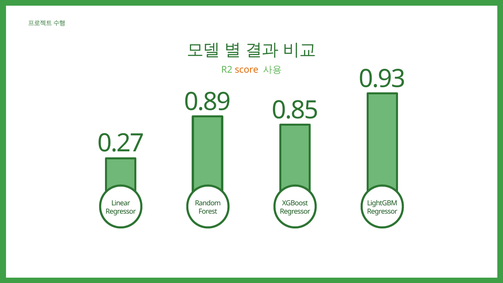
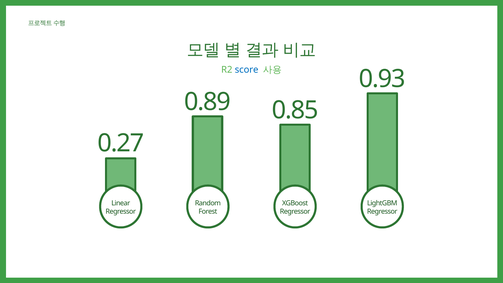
score colour: orange -> blue (247, 70)
